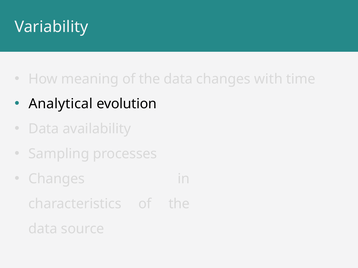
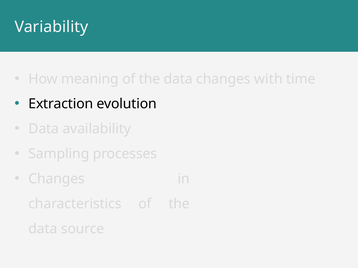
Analytical: Analytical -> Extraction (61, 104)
